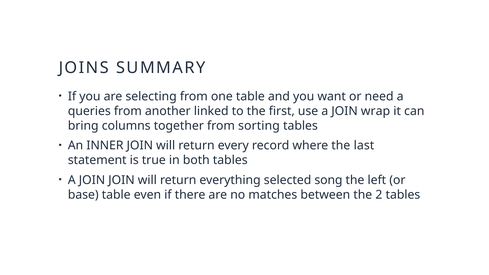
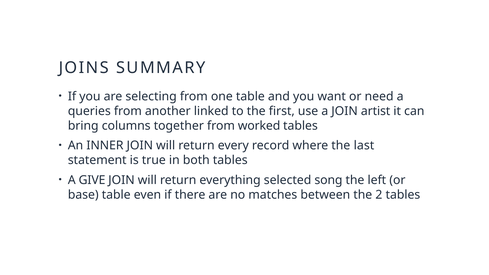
wrap: wrap -> artist (376, 111)
sorting: sorting -> worked (259, 126)
JOIN: JOIN -> GIVE (92, 180)
